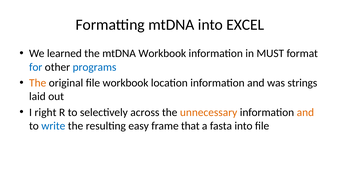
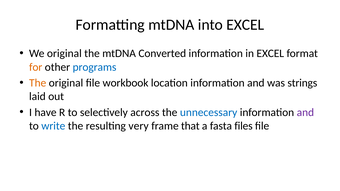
We learned: learned -> original (64, 54)
mtDNA Workbook: Workbook -> Converted (162, 54)
in MUST: MUST -> EXCEL (270, 54)
for colour: blue -> orange (36, 67)
right: right -> have (46, 112)
unnecessary colour: orange -> blue (209, 112)
and colour: orange -> purple (305, 112)
easy: easy -> very (139, 126)
fasta into: into -> files (244, 126)
